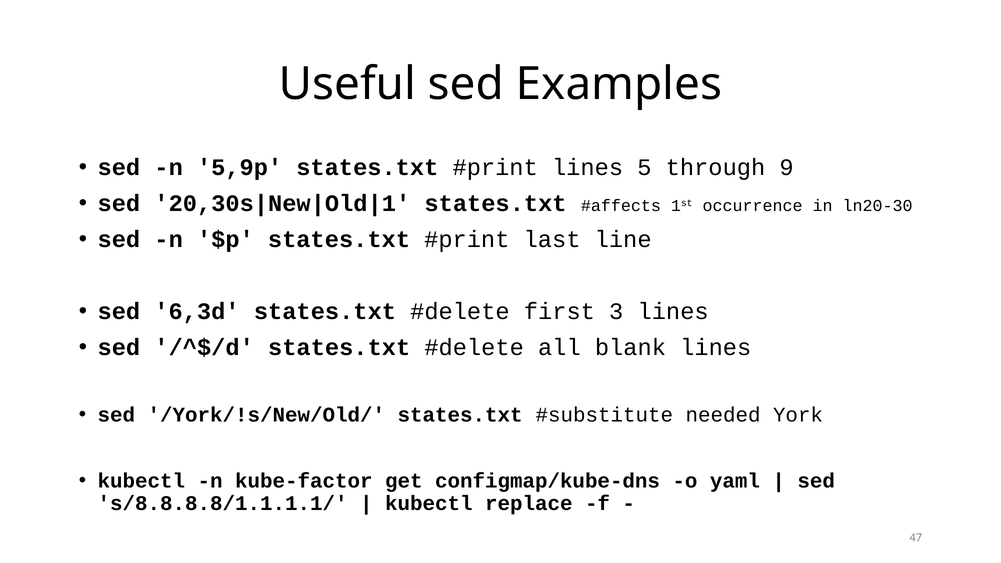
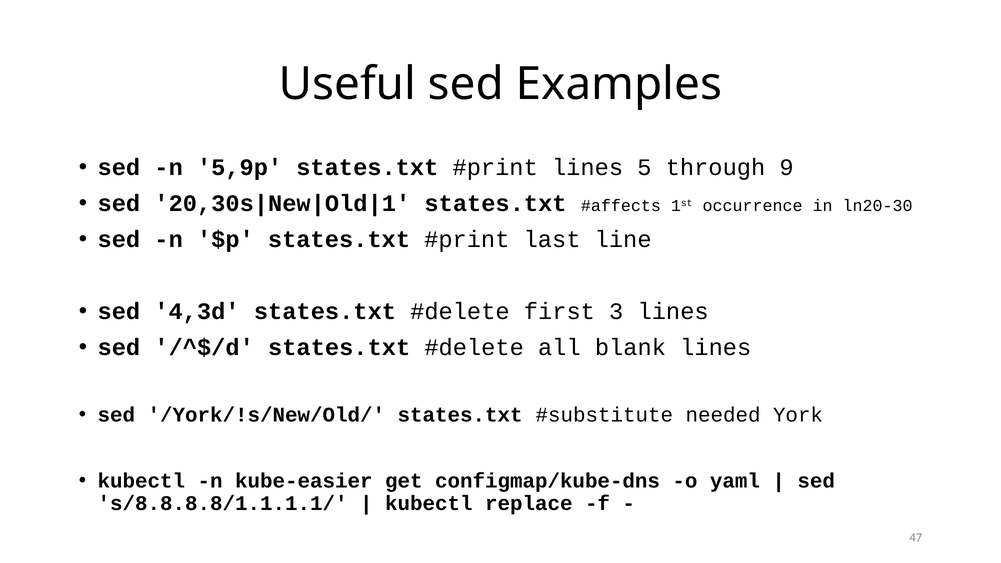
6,3d: 6,3d -> 4,3d (197, 311)
kube-factor: kube-factor -> kube-easier (304, 481)
